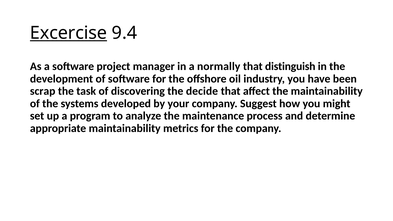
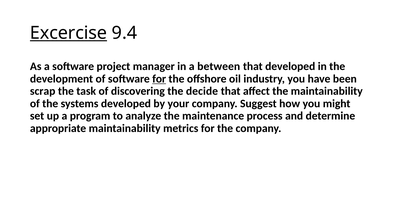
normally: normally -> between (219, 66)
that distinguish: distinguish -> developed (290, 66)
for underline: none -> present (159, 79)
